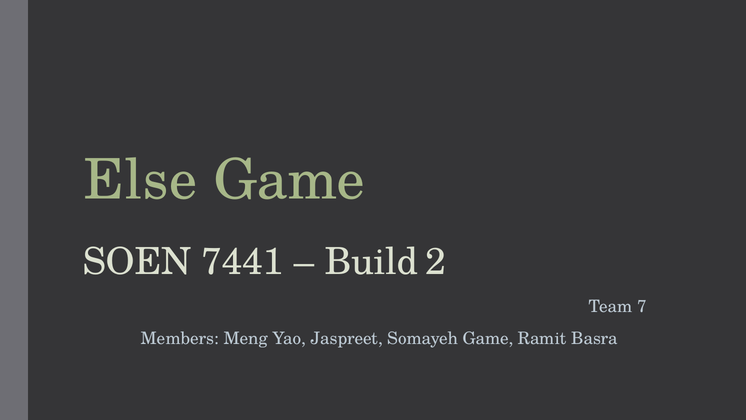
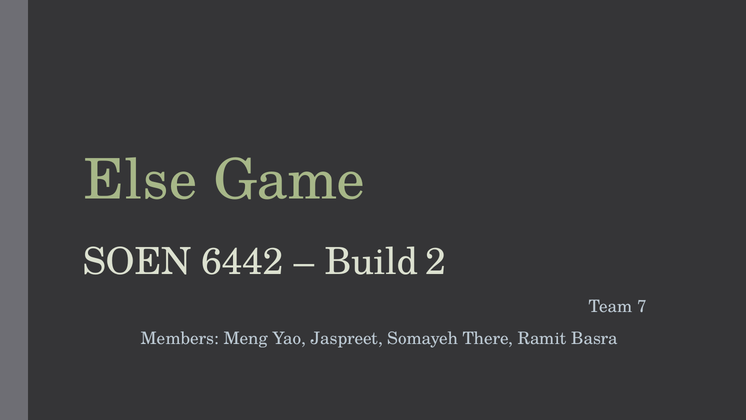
7441: 7441 -> 6442 (243, 262)
Somayeh Game: Game -> There (488, 338)
